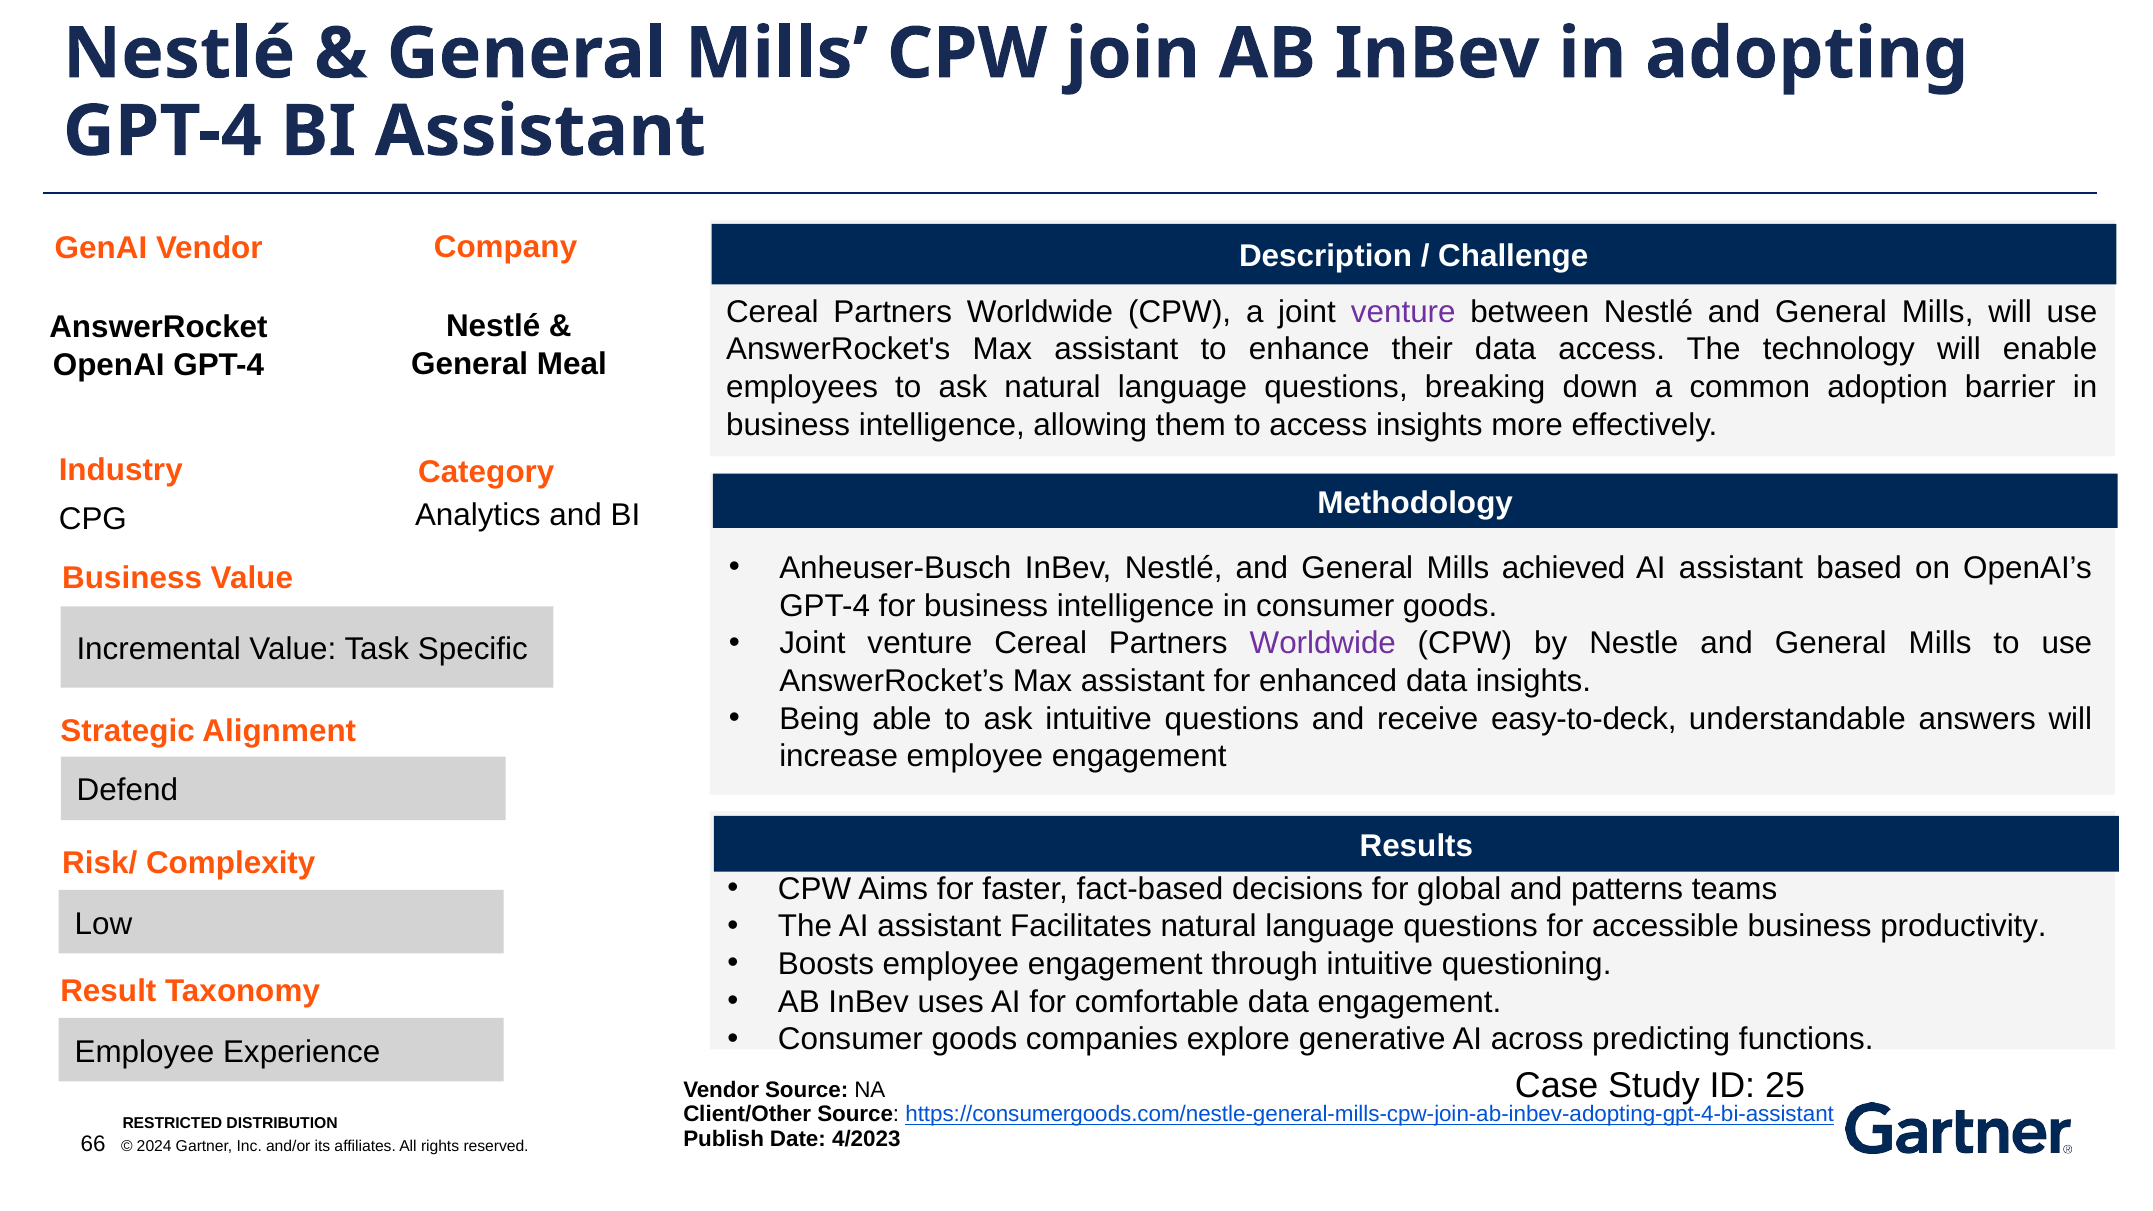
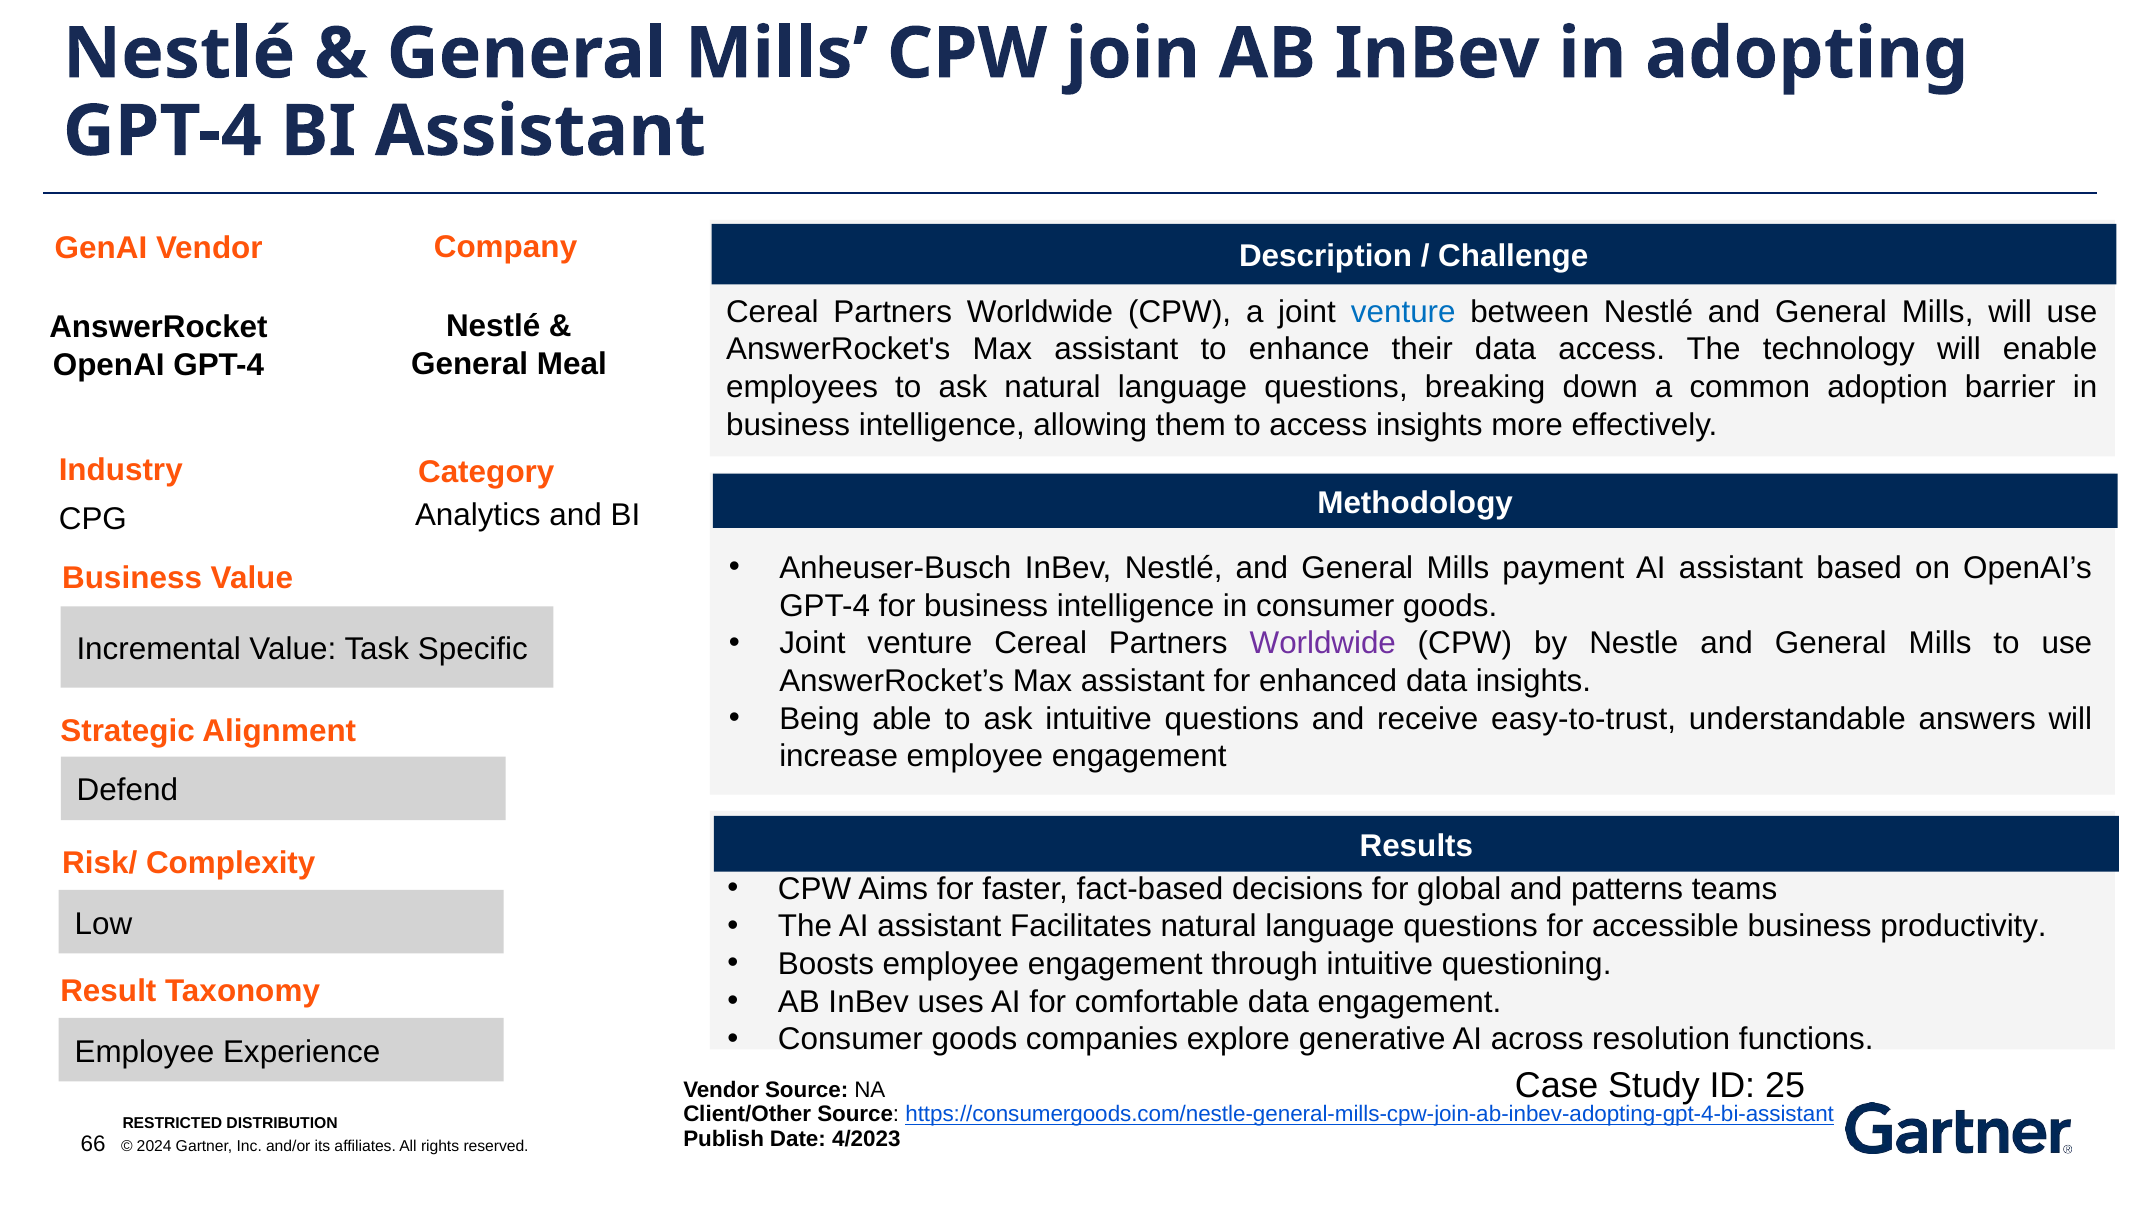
venture colour: purple -> blue (1403, 312)
achieved: achieved -> payment (1563, 568)
easy-to-deck: easy-to-deck -> easy-to-trust (1584, 719)
predicting: predicting -> resolution (1661, 1040)
